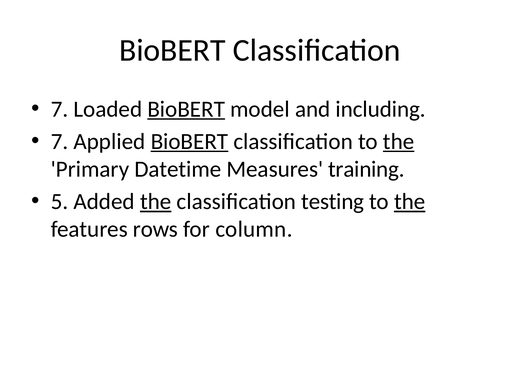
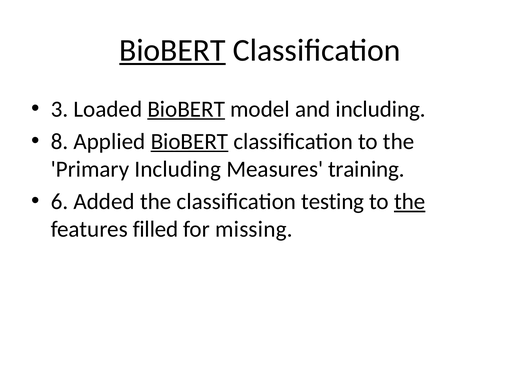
BioBERT underline: none -> present (172, 50)
7: 7 -> 3 (59, 109)
7: 7 -> 8 (59, 141)
the underline: present -> none (399, 141)
Primary Datetime: Datetime -> Including (178, 169)
5: 5 -> 6 (59, 202)
the underline: present -> none (156, 202)
rows: rows -> filled (155, 229)
column: column -> missing (254, 229)
